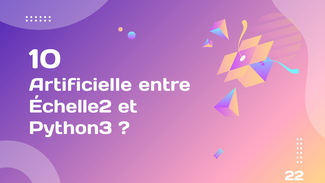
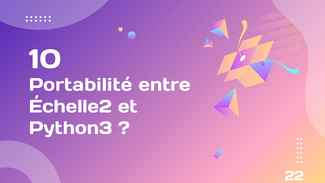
Artificielle: Artificielle -> Portabilité (81, 85)
